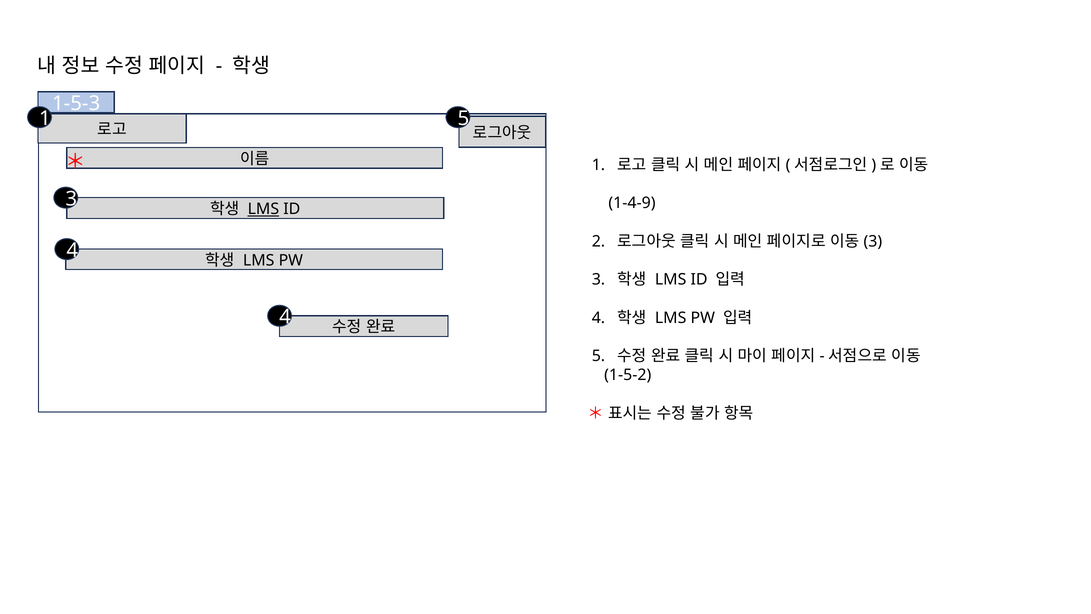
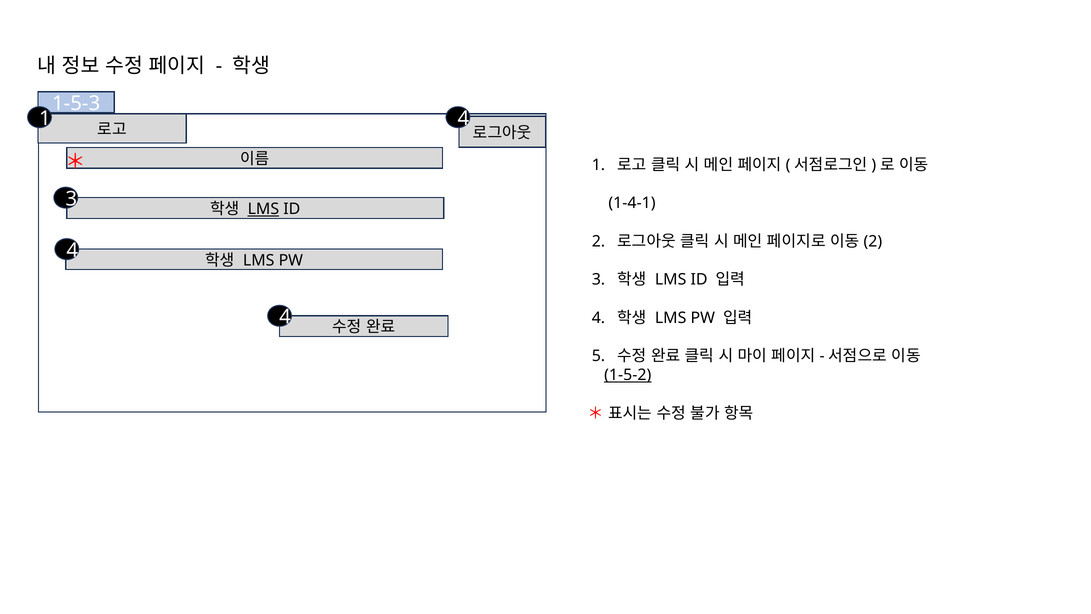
1 5: 5 -> 4 (463, 118)
1-4-9: 1-4-9 -> 1-4-1 (632, 203)
3: 3 -> 2 (873, 241)
1-5-2 underline: none -> present (628, 375)
